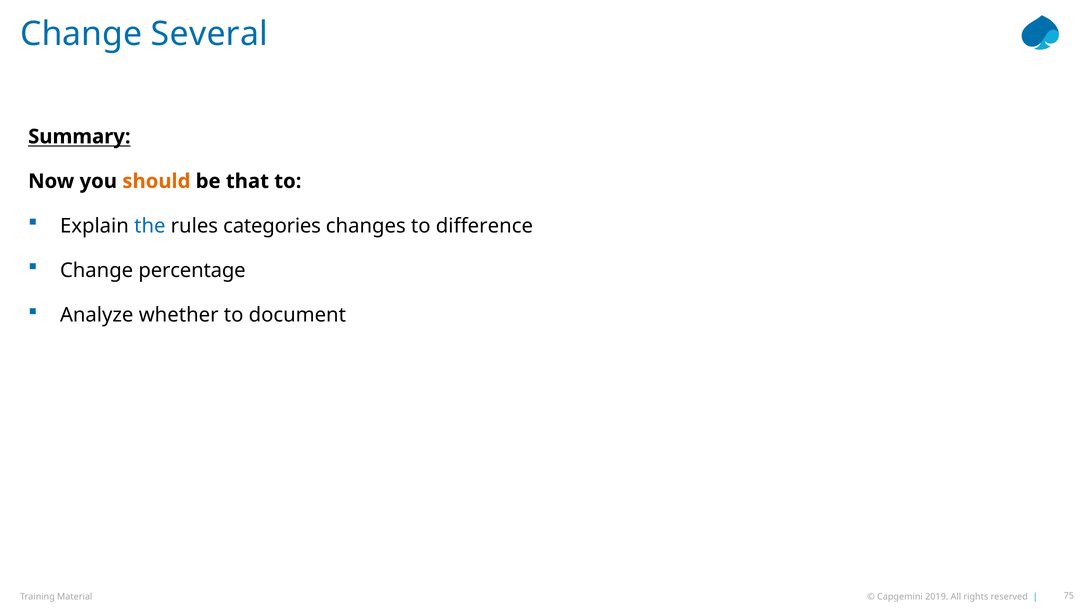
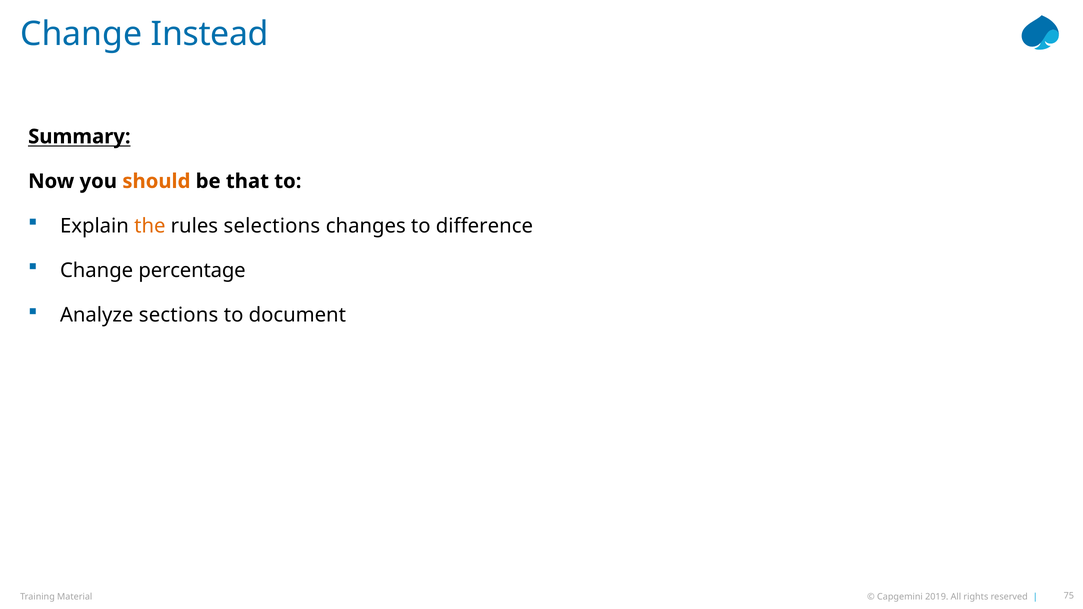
Several: Several -> Instead (210, 34)
the colour: blue -> orange (150, 226)
categories: categories -> selections (272, 226)
whether: whether -> sections (179, 315)
